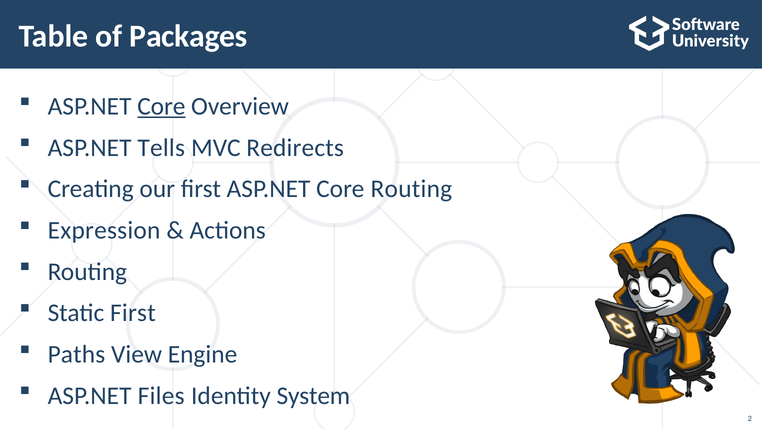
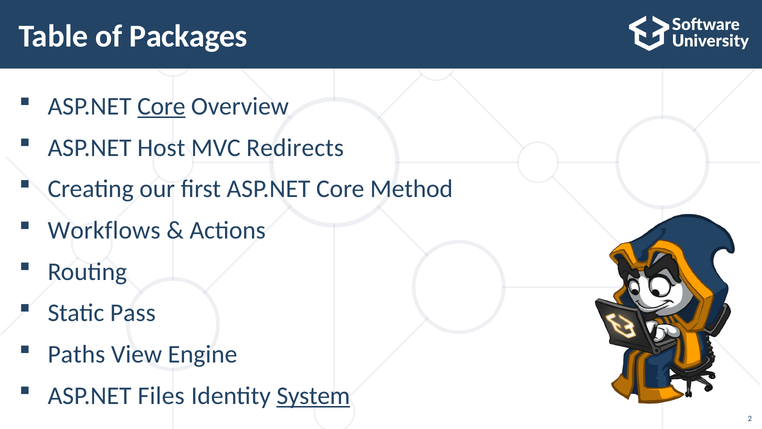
Tells: Tells -> Host (161, 148)
Core Routing: Routing -> Method (412, 189)
Expression: Expression -> Workflows (104, 230)
Static First: First -> Pass (133, 313)
System underline: none -> present (313, 395)
